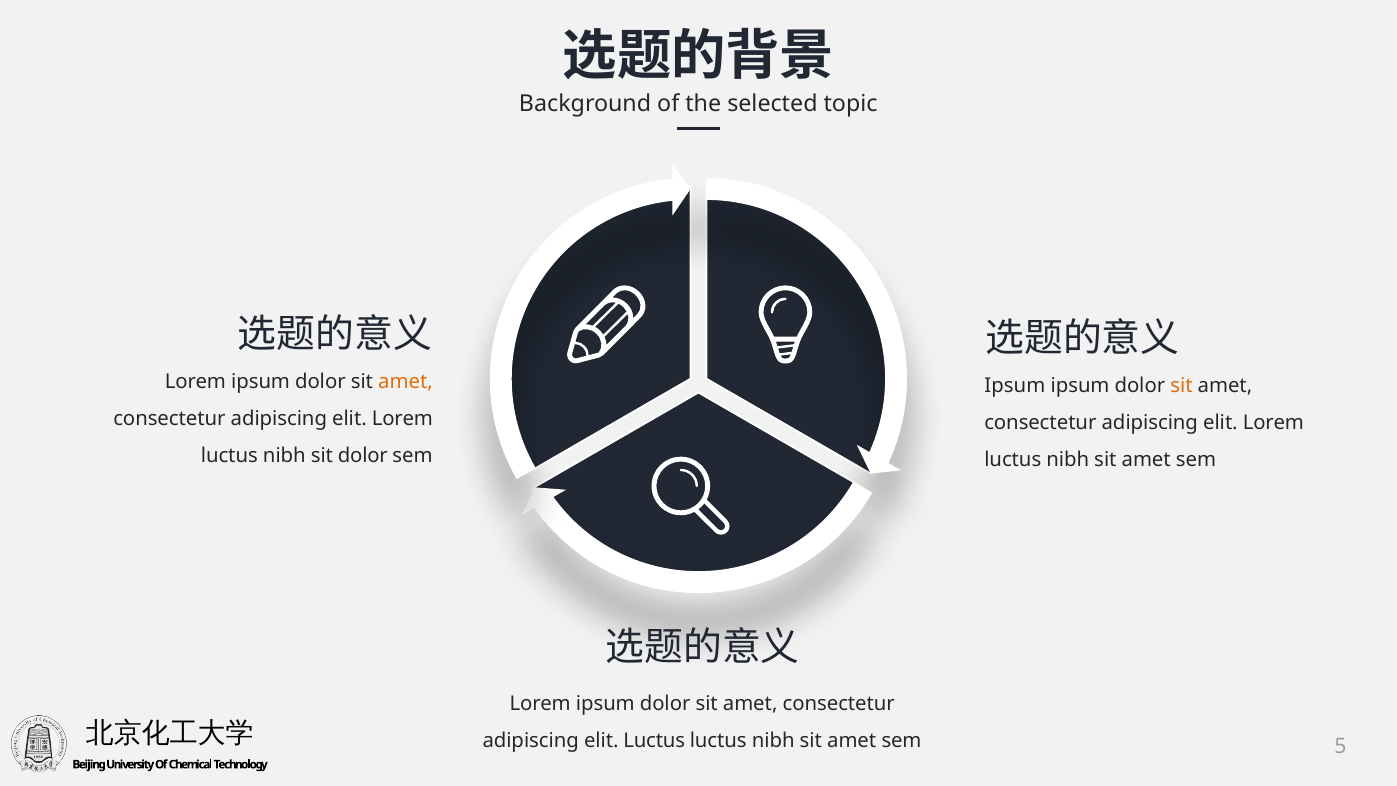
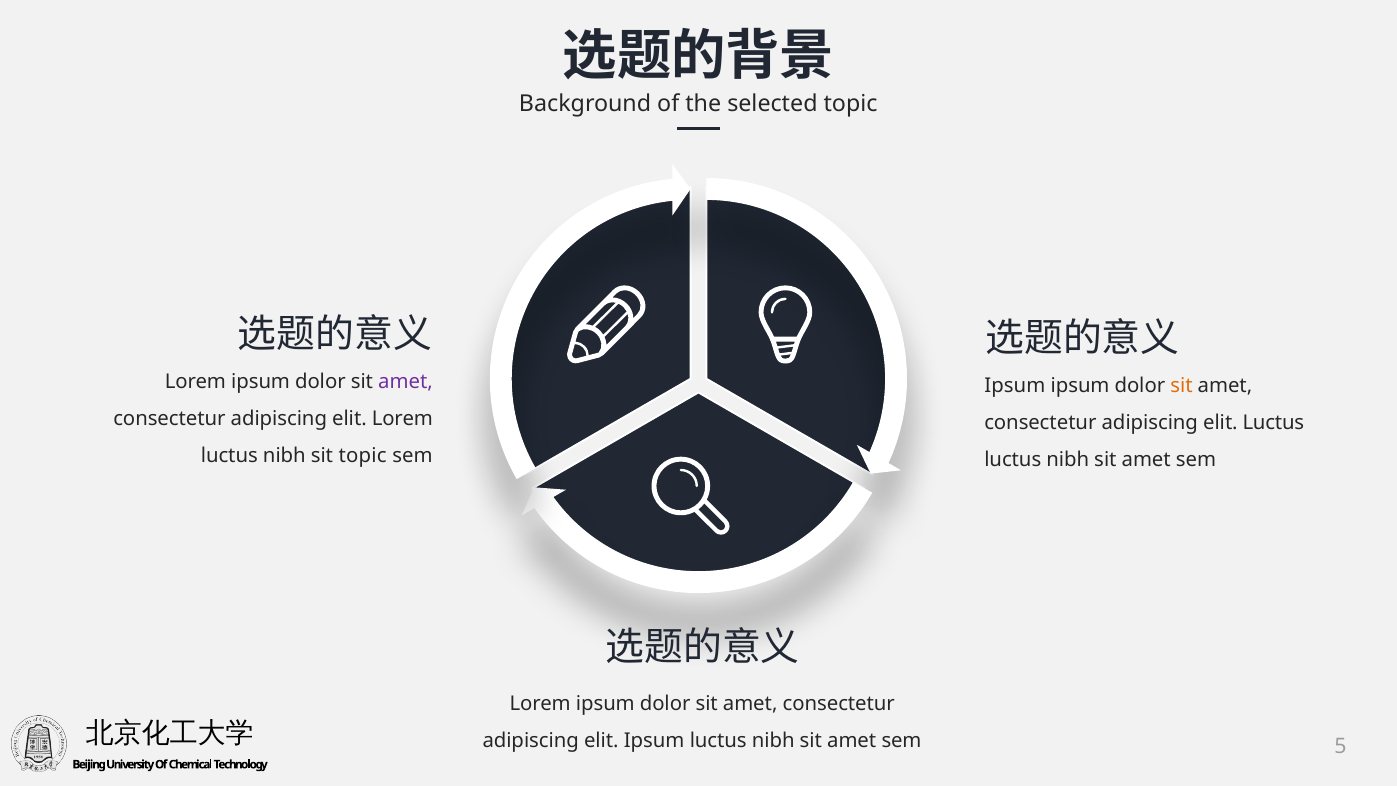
amet colour: orange -> purple (406, 382)
Lorem: Lorem -> Luctus (1273, 423)
sit dolor: dolor -> topic (363, 455)
elit Luctus: Luctus -> Ipsum (654, 740)
